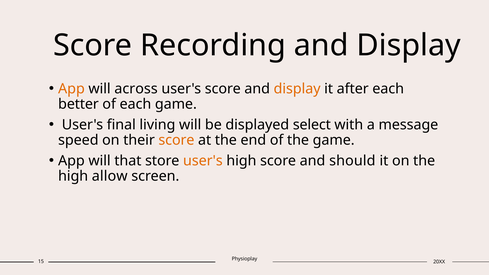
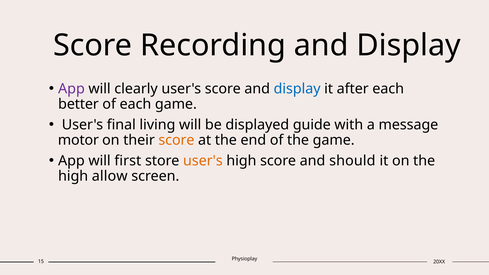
App colour: orange -> purple (71, 89)
across: across -> clearly (136, 89)
display colour: orange -> blue (297, 89)
select: select -> guide (312, 125)
speed: speed -> motor (78, 140)
that: that -> first (128, 161)
